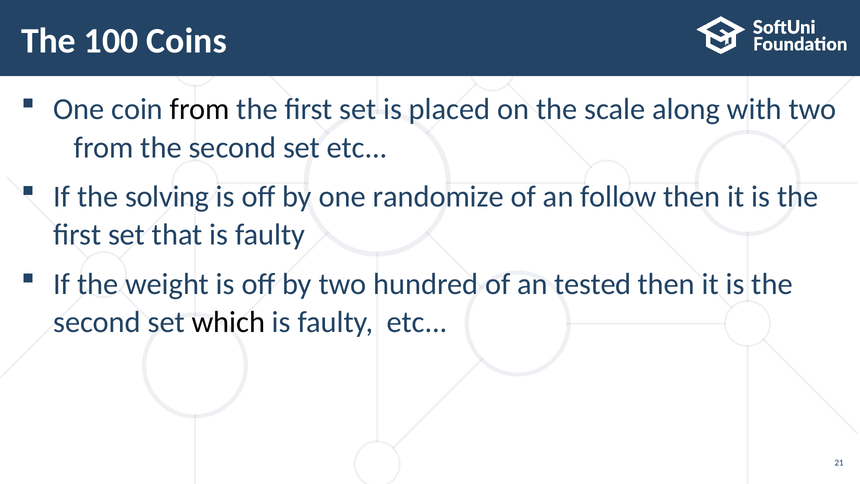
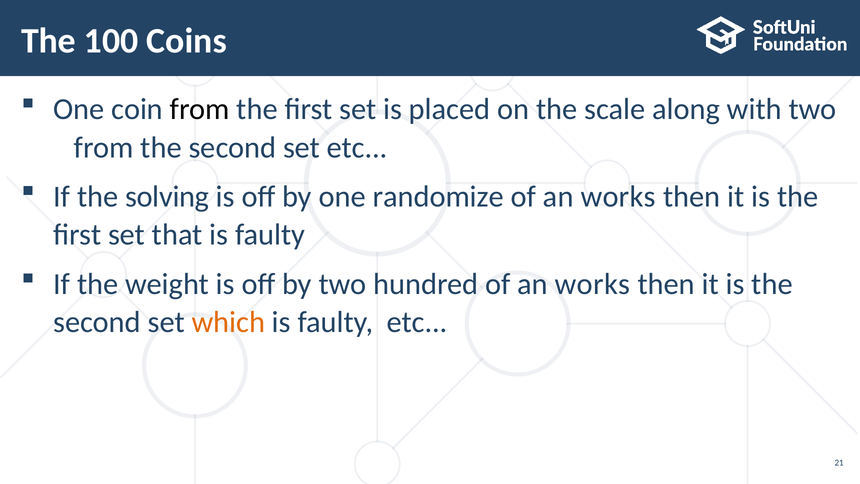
follow: follow -> works (618, 197)
hundred of an tested: tested -> works (593, 284)
which colour: black -> orange (228, 322)
